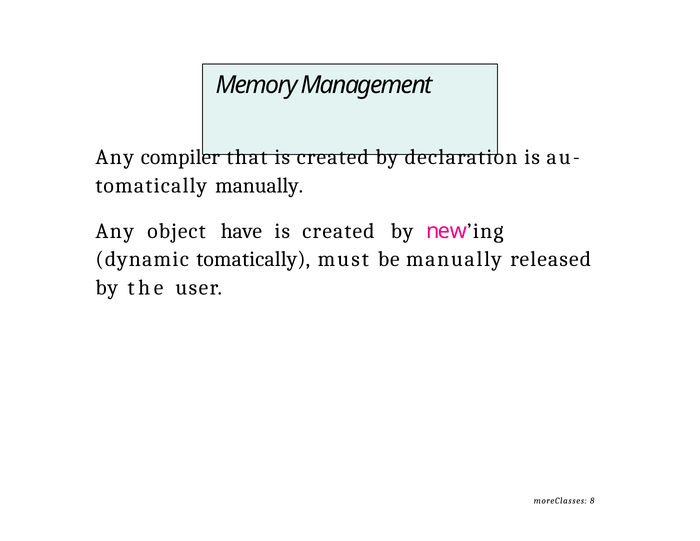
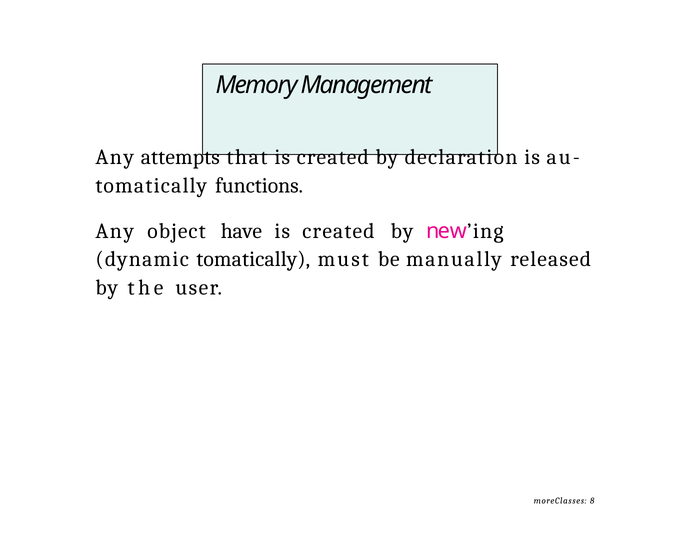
compiler: compiler -> attempts (180, 157)
tomatically manually: manually -> functions (259, 185)
